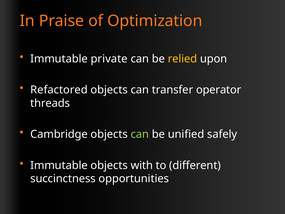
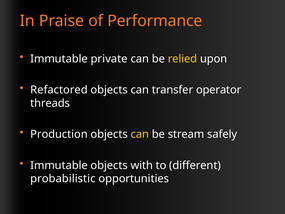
Optimization: Optimization -> Performance (155, 21)
Cambridge: Cambridge -> Production (59, 134)
can colour: light green -> yellow (140, 134)
unified: unified -> stream (186, 134)
succinctness: succinctness -> probabilistic (63, 179)
